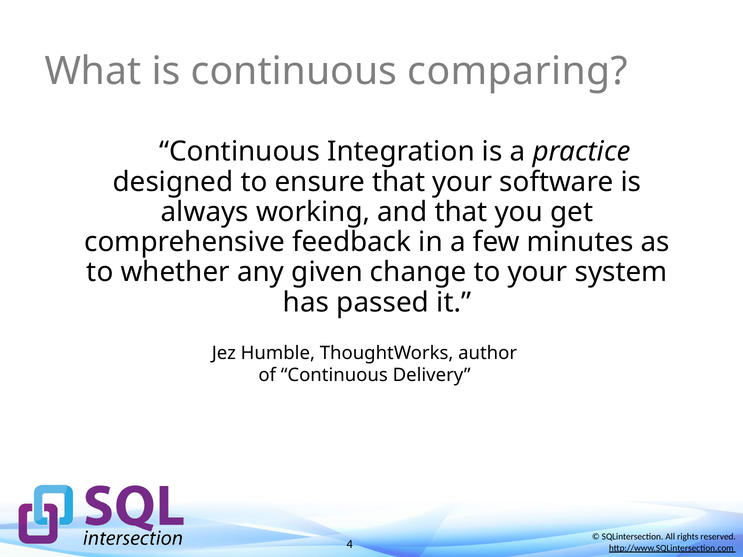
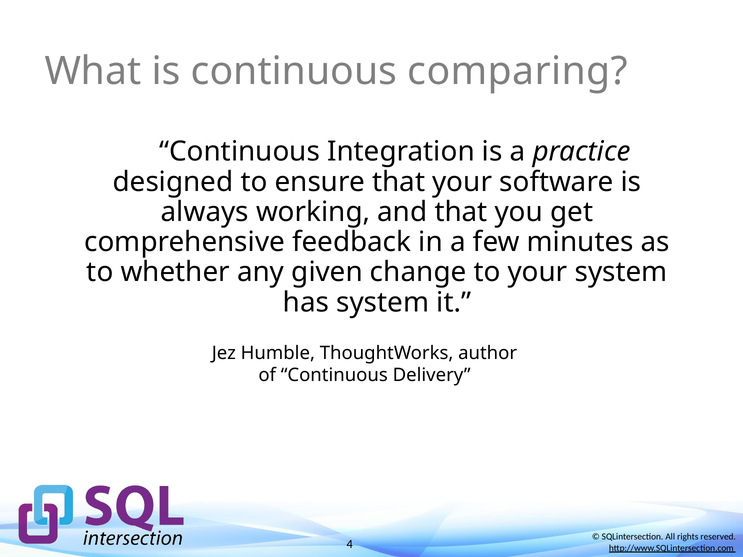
has passed: passed -> system (383, 302)
